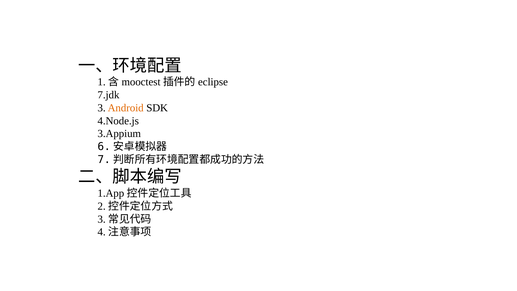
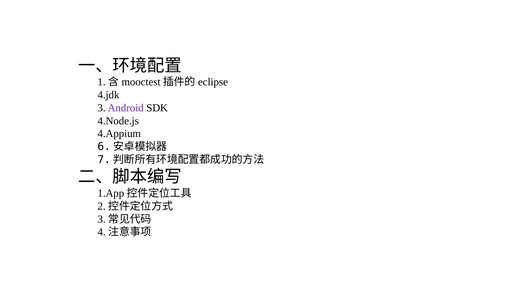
7.jdk: 7.jdk -> 4.jdk (108, 95)
Android colour: orange -> purple (126, 108)
3.Appium: 3.Appium -> 4.Appium (119, 134)
